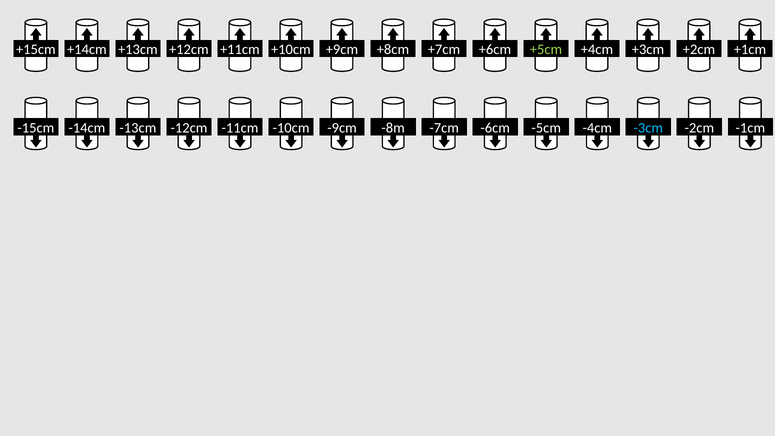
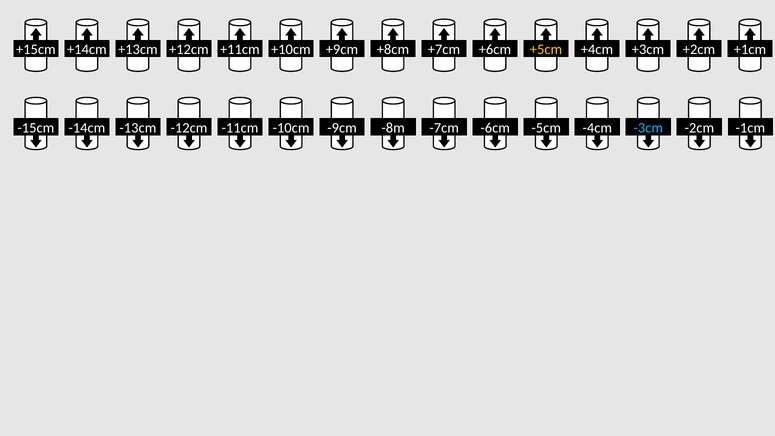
+5cm colour: light green -> yellow (546, 50)
